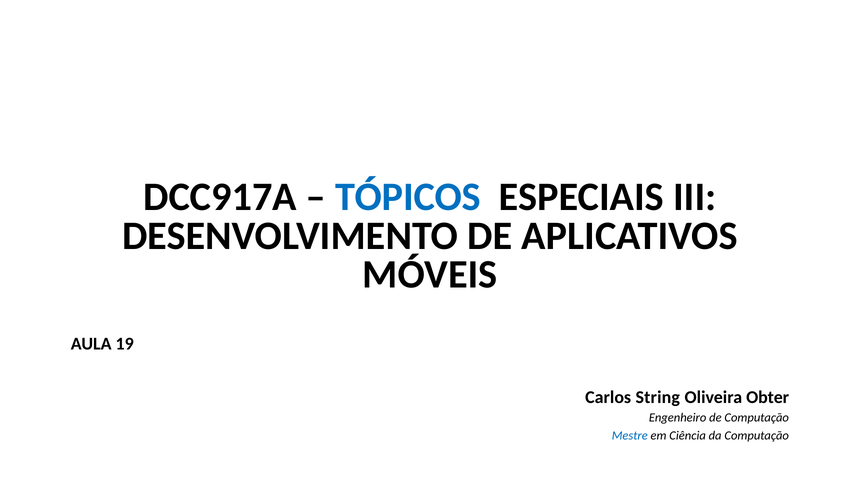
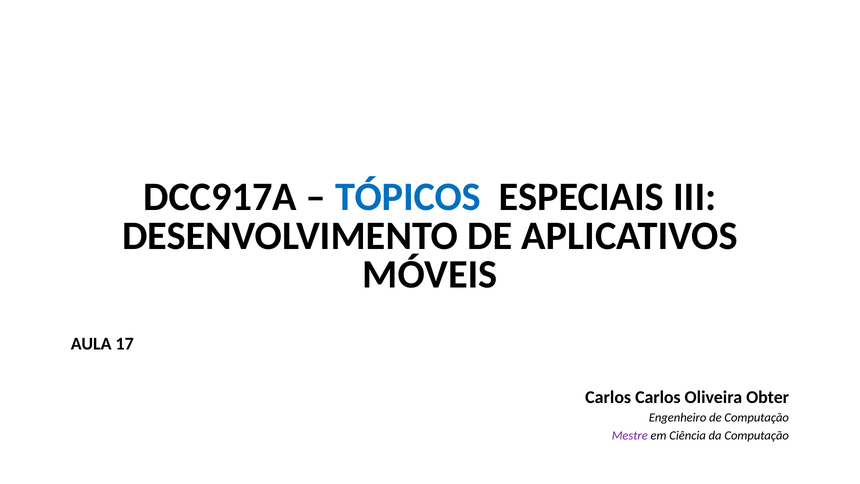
19: 19 -> 17 (125, 344)
Carlos String: String -> Carlos (658, 397)
Mestre colour: blue -> purple (630, 435)
